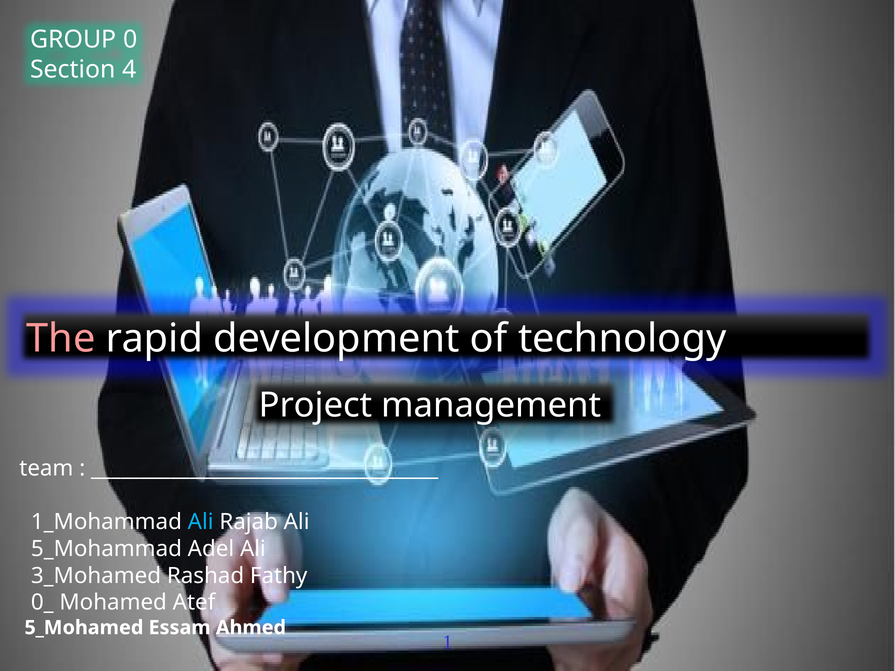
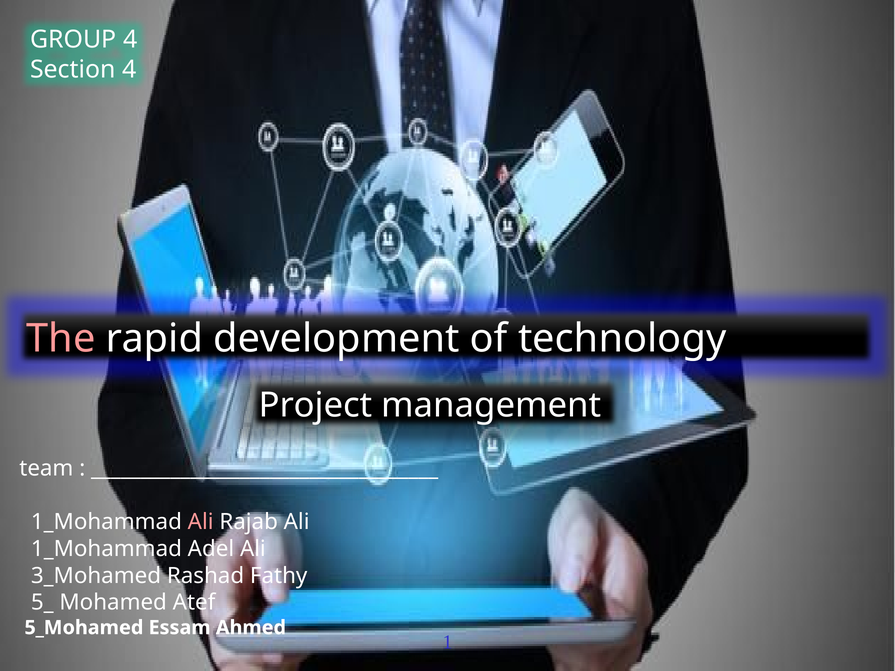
GROUP 0: 0 -> 4 (130, 40)
Ali colour: light blue -> pink (201, 522)
5_Mohammad: 5_Mohammad -> 1_Mohammad (106, 549)
0_: 0_ -> 5_ (42, 603)
